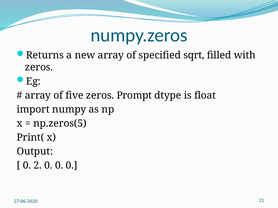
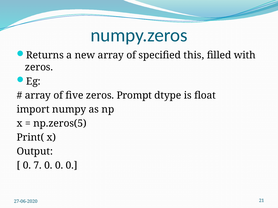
sqrt: sqrt -> this (194, 55)
2: 2 -> 7 (38, 166)
